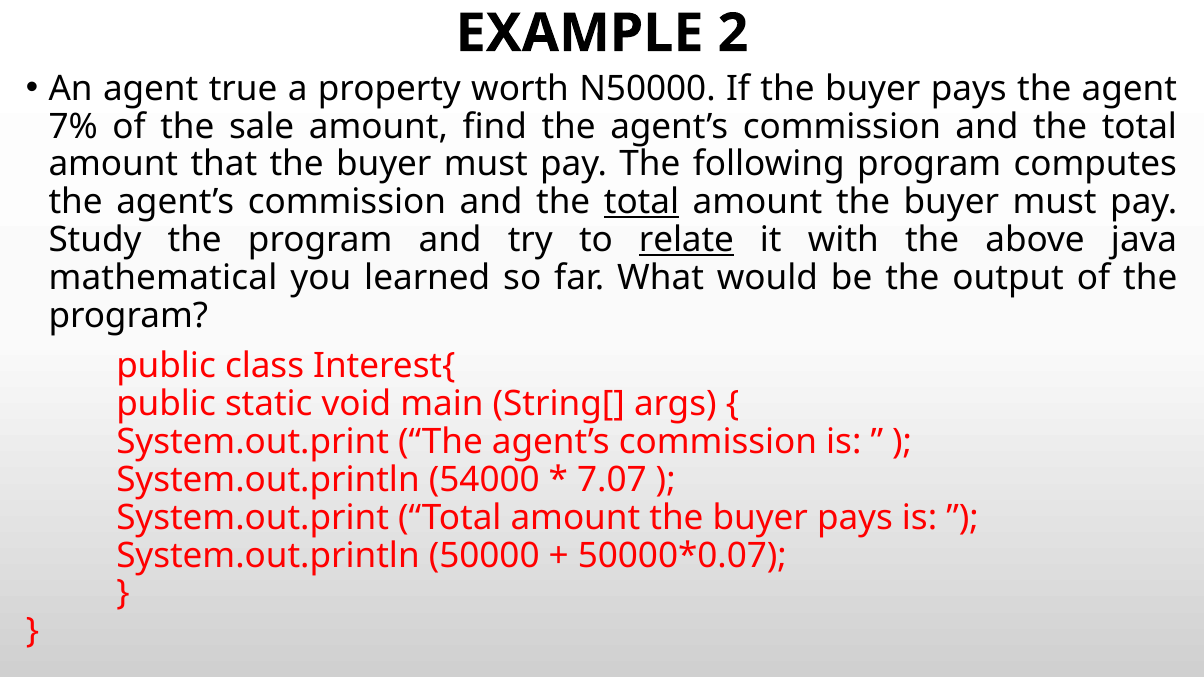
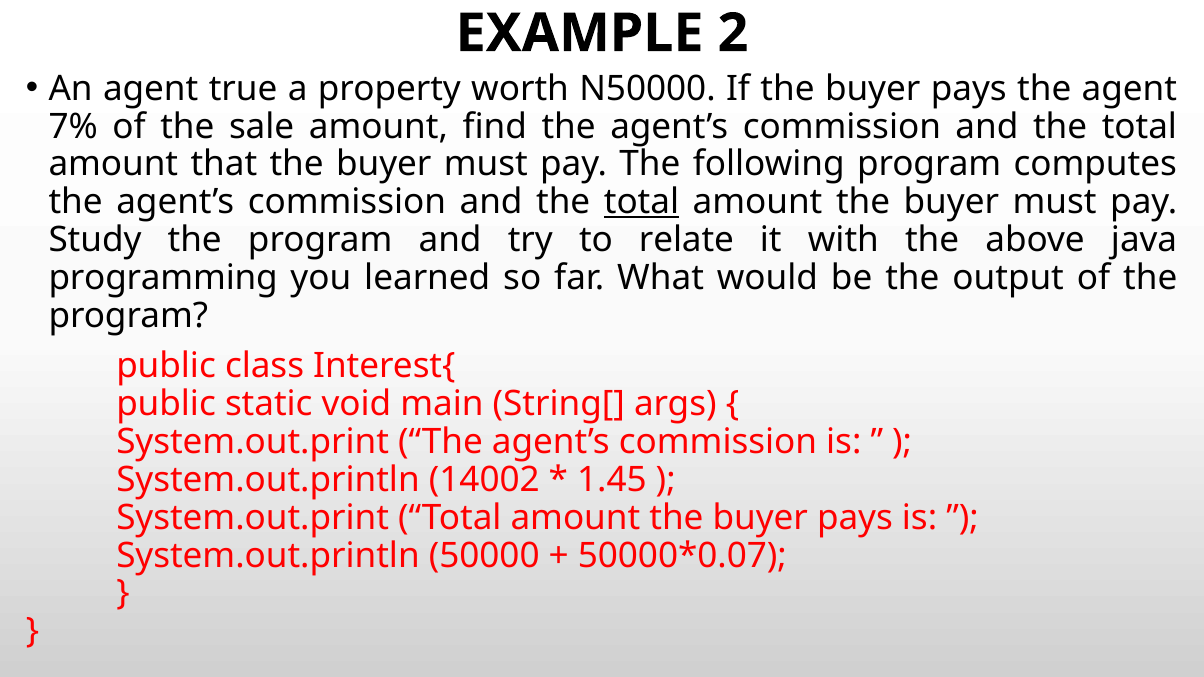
relate underline: present -> none (686, 240)
mathematical: mathematical -> programming (163, 278)
54000: 54000 -> 14002 (484, 480)
7.07: 7.07 -> 1.45 (612, 480)
